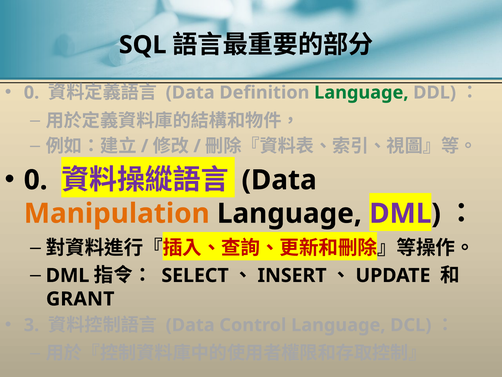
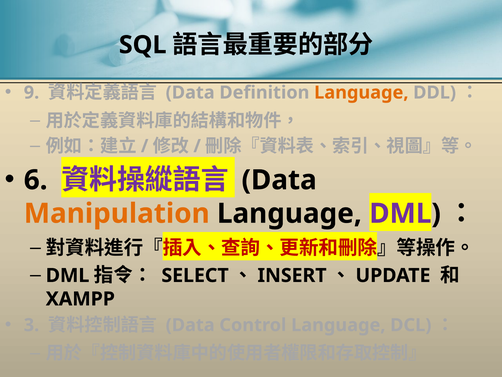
0: 0 -> 9 (32, 92)
Language colour: green -> orange (361, 92)
0: 0 -> 6 (36, 180)
GRANT: GRANT -> XAMPP (80, 299)
